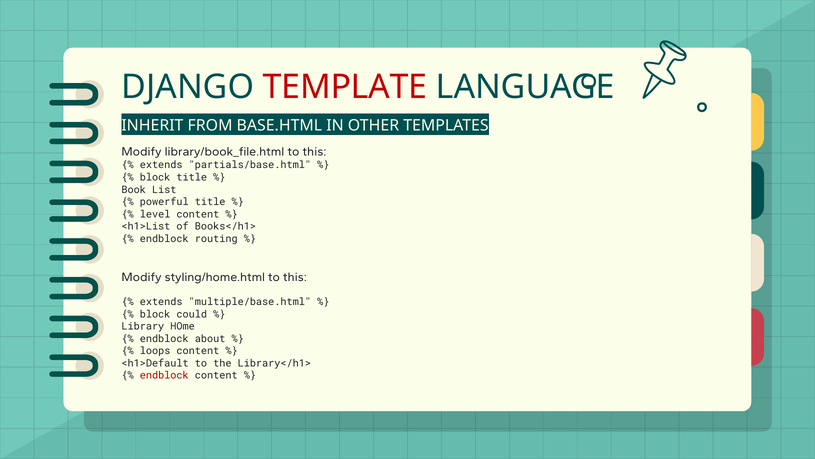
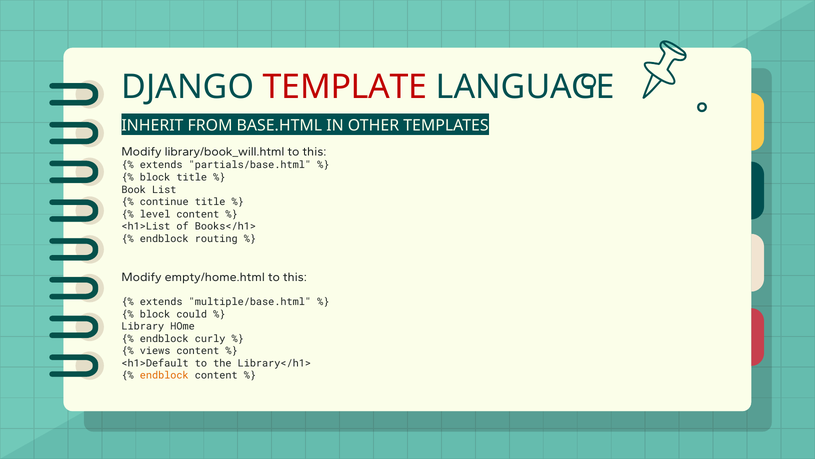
library/book_file.html: library/book_file.html -> library/book_will.html (225, 151)
powerful: powerful -> continue (164, 202)
styling/home.html: styling/home.html -> empty/home.html (215, 277)
about: about -> curly (210, 338)
loops: loops -> views (155, 351)
endblock colour: red -> orange (164, 375)
